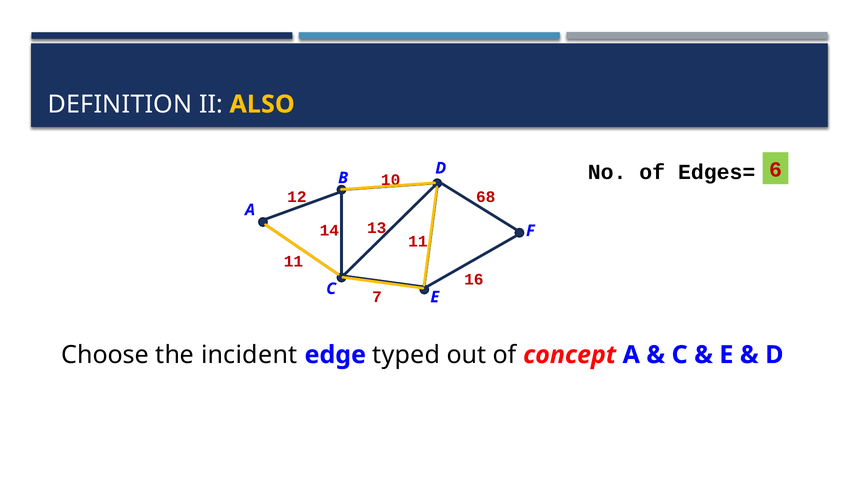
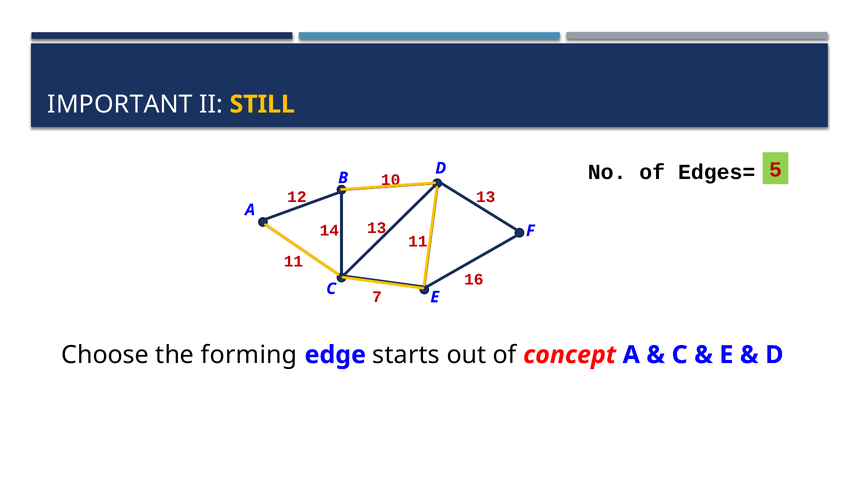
DEFINITION: DEFINITION -> IMPORTANT (120, 104)
ALSO: ALSO -> STILL (262, 104)
6: 6 -> 5 (775, 170)
12 68: 68 -> 13 (486, 197)
incident: incident -> forming (249, 355)
typed: typed -> starts (406, 355)
